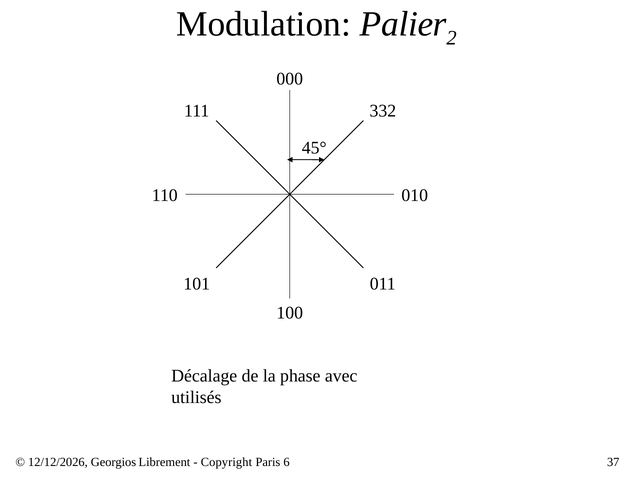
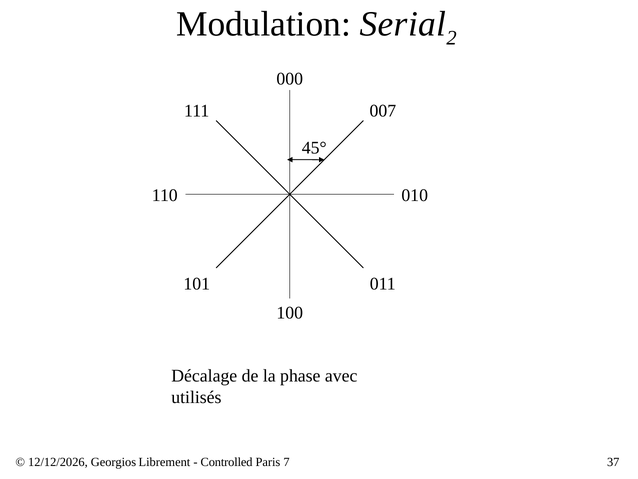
Palier: Palier -> Serial (403, 24)
332: 332 -> 007 (383, 111)
Copyright: Copyright -> Controlled (227, 462)
6: 6 -> 7 (287, 462)
